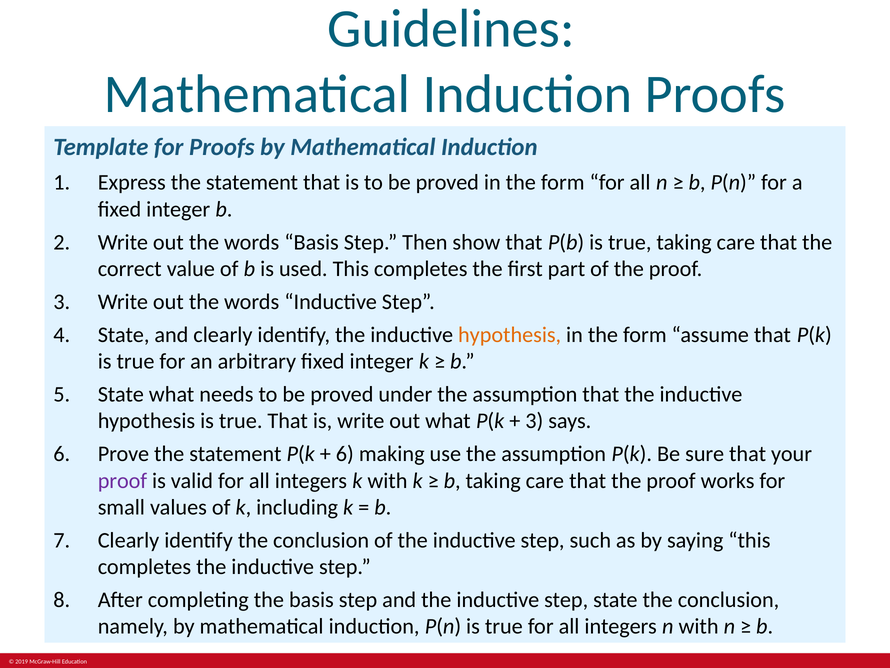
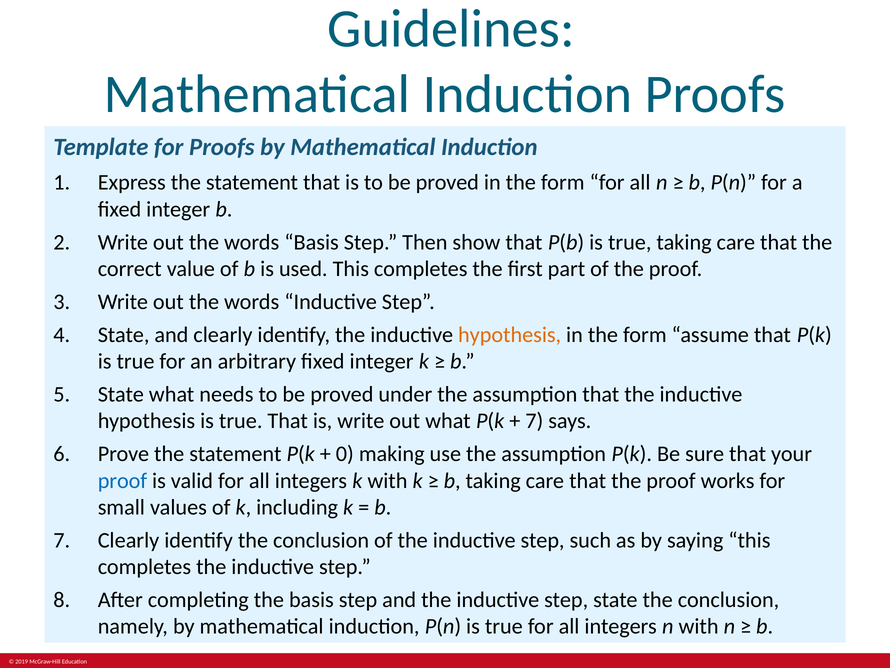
3: 3 -> 7 (534, 421)
6: 6 -> 0 (345, 454)
proof colour: purple -> blue (122, 480)
